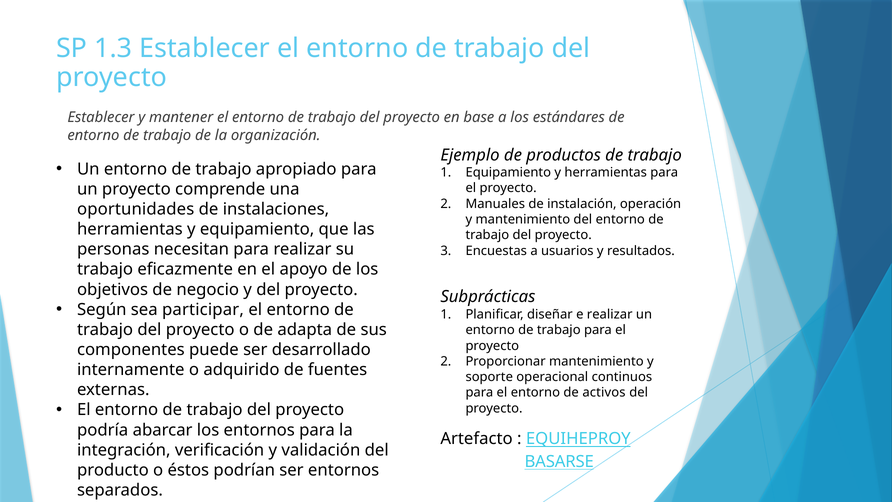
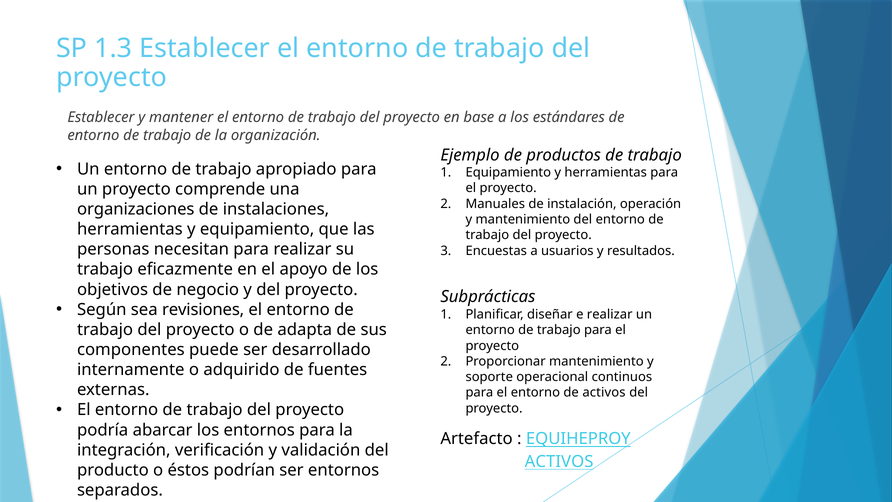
oportunidades: oportunidades -> organizaciones (136, 209)
participar: participar -> revisiones (203, 309)
BASARSE: BASARSE -> ACTIVOS (559, 461)
